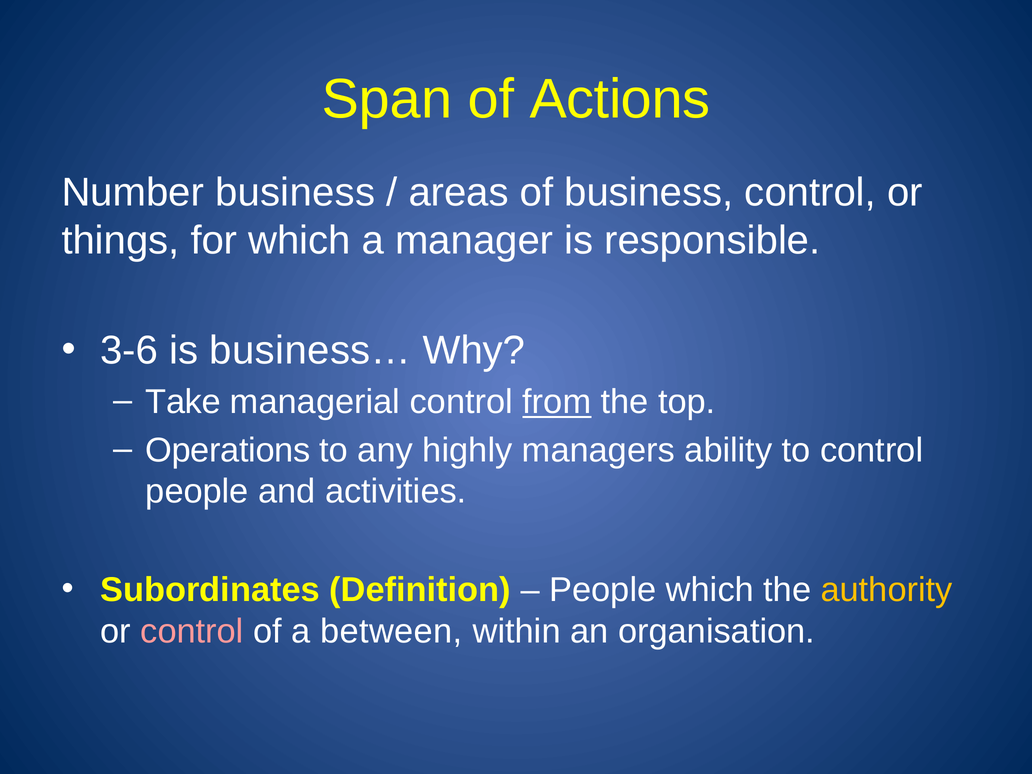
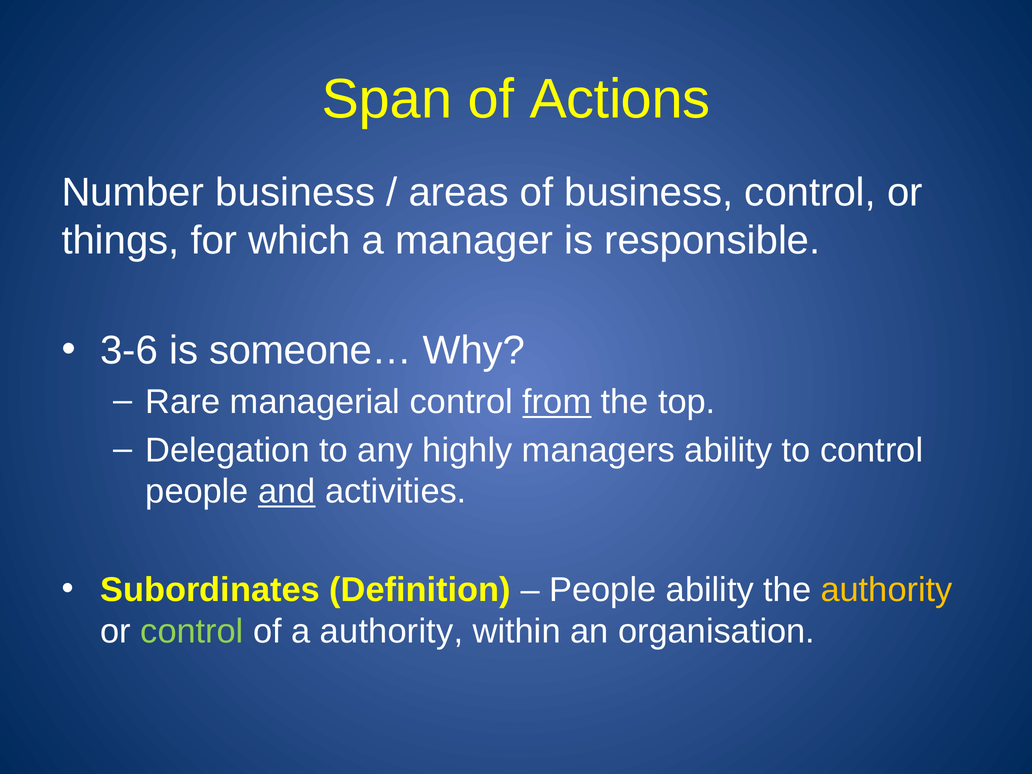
business…: business… -> someone… (311, 351)
Take: Take -> Rare (183, 402)
Operations: Operations -> Delegation (228, 450)
and underline: none -> present (287, 492)
People which: which -> ability (710, 590)
control colour: pink -> light green (192, 631)
a between: between -> authority (392, 631)
